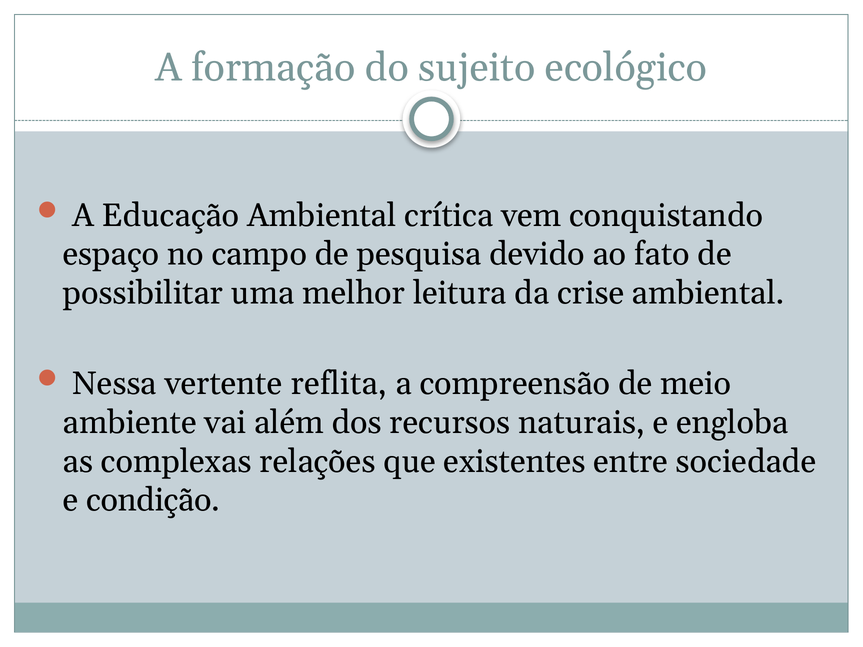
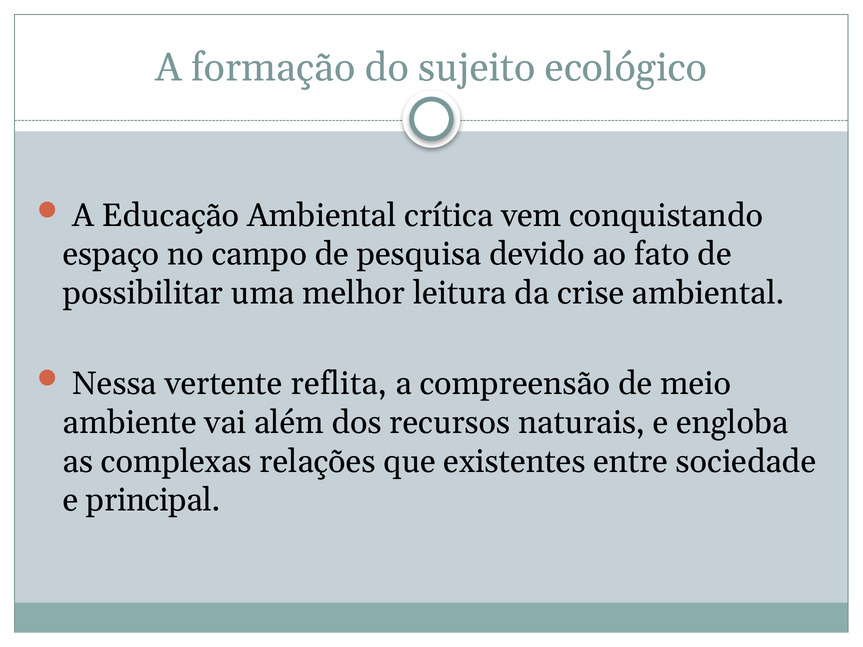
condição: condição -> principal (153, 500)
